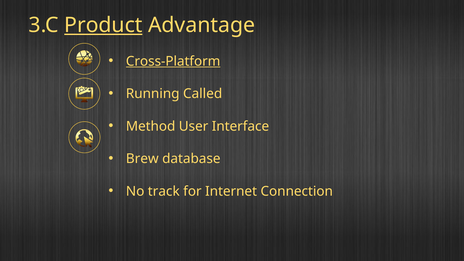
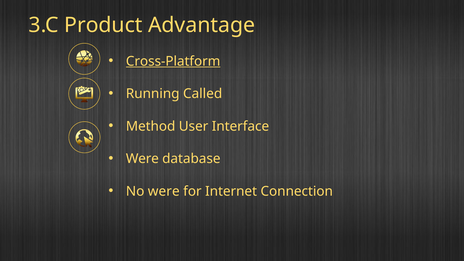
Product underline: present -> none (103, 25)
Brew: Brew -> Were (142, 159)
No track: track -> were (164, 191)
